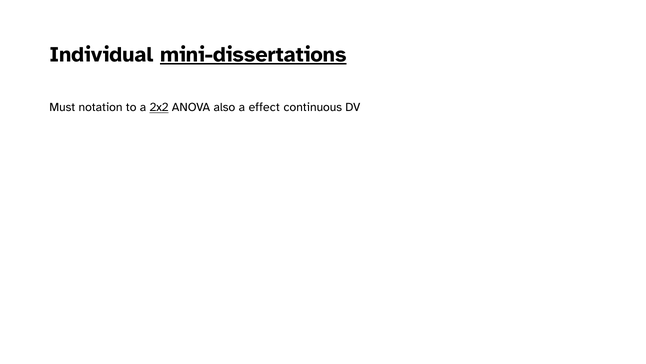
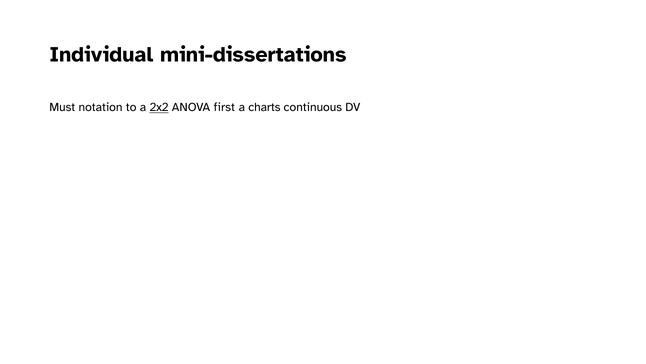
mini-dissertations underline: present -> none (253, 54)
also: also -> first (224, 107)
effect: effect -> charts (264, 107)
